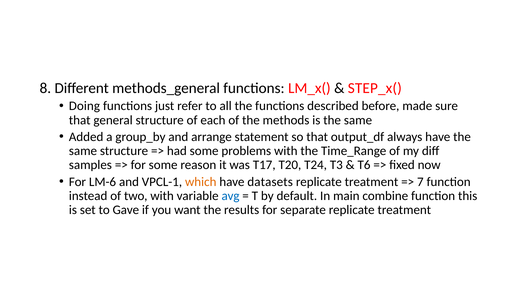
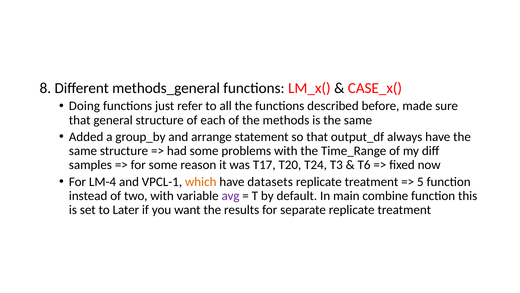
STEP_x(: STEP_x( -> CASE_x( (375, 88)
LM-6: LM-6 -> LM-4 (103, 181)
7: 7 -> 5 (420, 181)
avg colour: blue -> purple (231, 195)
Gave: Gave -> Later (126, 209)
